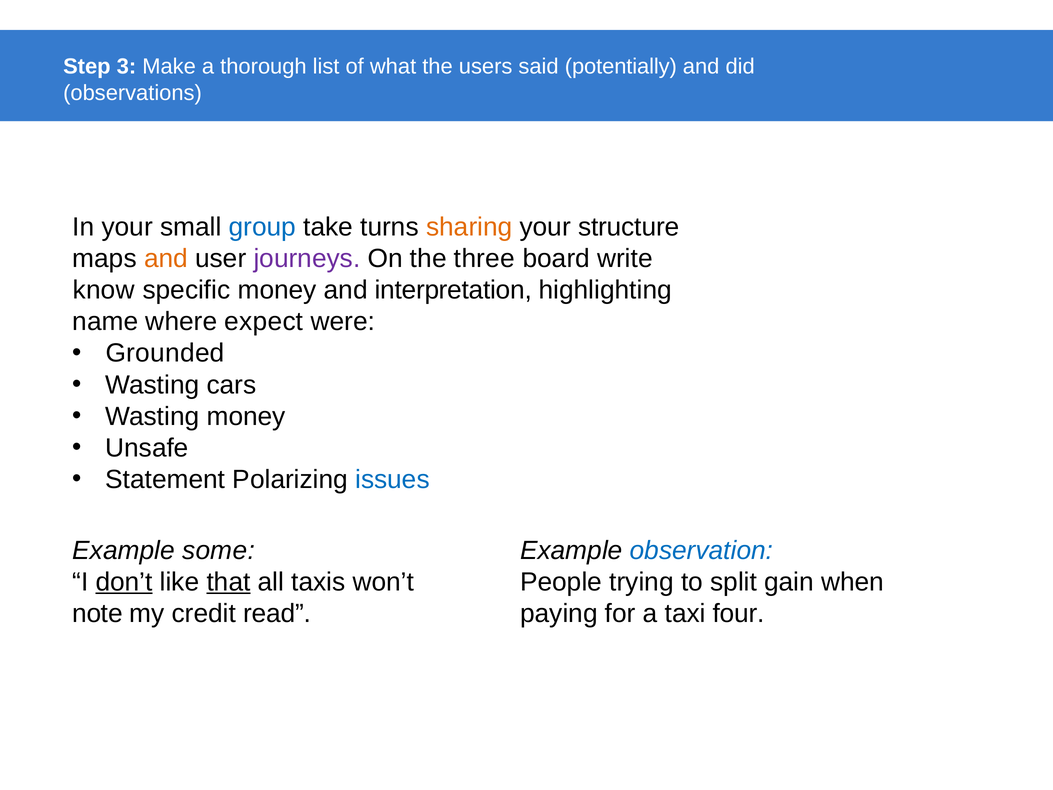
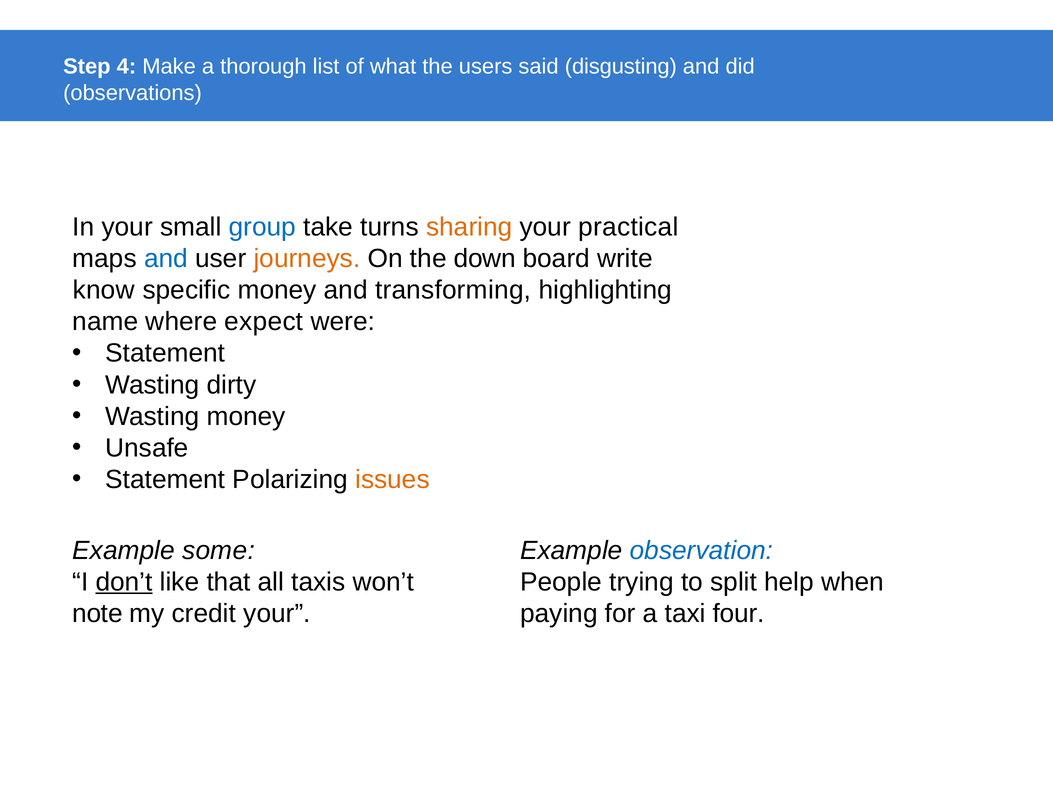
3: 3 -> 4 (126, 67)
potentially: potentially -> disgusting (621, 67)
structure: structure -> practical (628, 227)
and colour: orange -> blue (166, 258)
journeys colour: purple -> orange (307, 258)
three: three -> down (485, 258)
interpretation: interpretation -> transforming (453, 290)
Grounded: Grounded -> Statement (165, 353)
cars: cars -> dirty (231, 385)
issues colour: blue -> orange (392, 480)
that underline: present -> none (229, 582)
gain: gain -> help (789, 582)
credit read: read -> your (277, 613)
